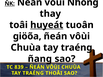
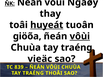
Nhöng: Nhöng -> Ngaøy (83, 2)
vôùi underline: none -> present (80, 36)
ñang: ñang -> vieäc (40, 59)
